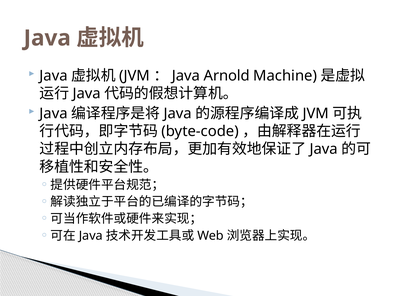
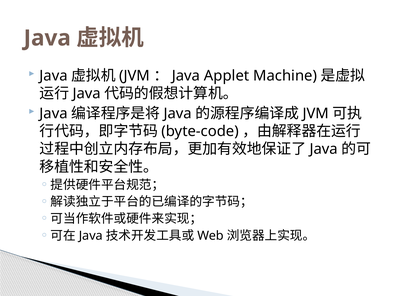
Arnold: Arnold -> Applet (227, 76)
